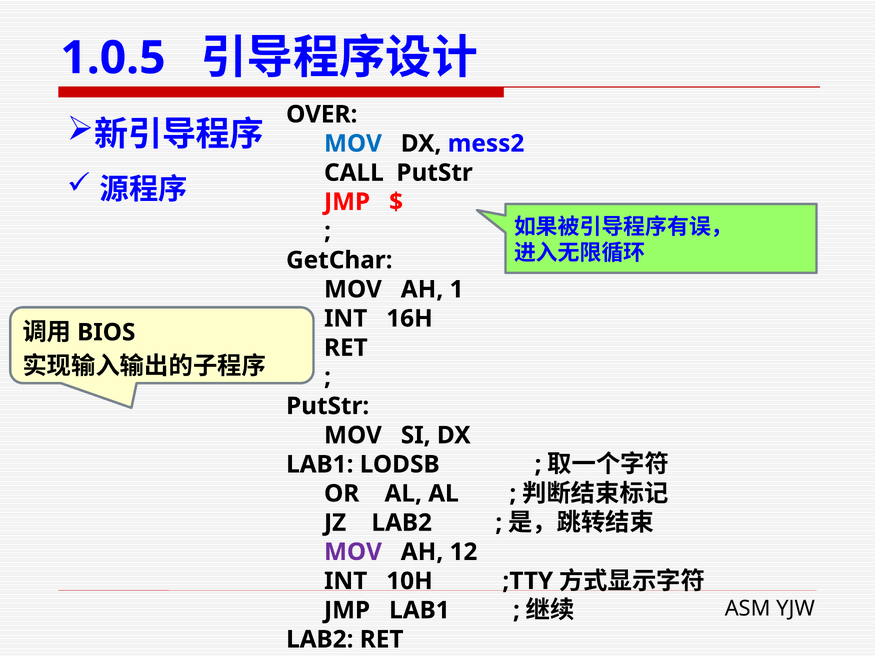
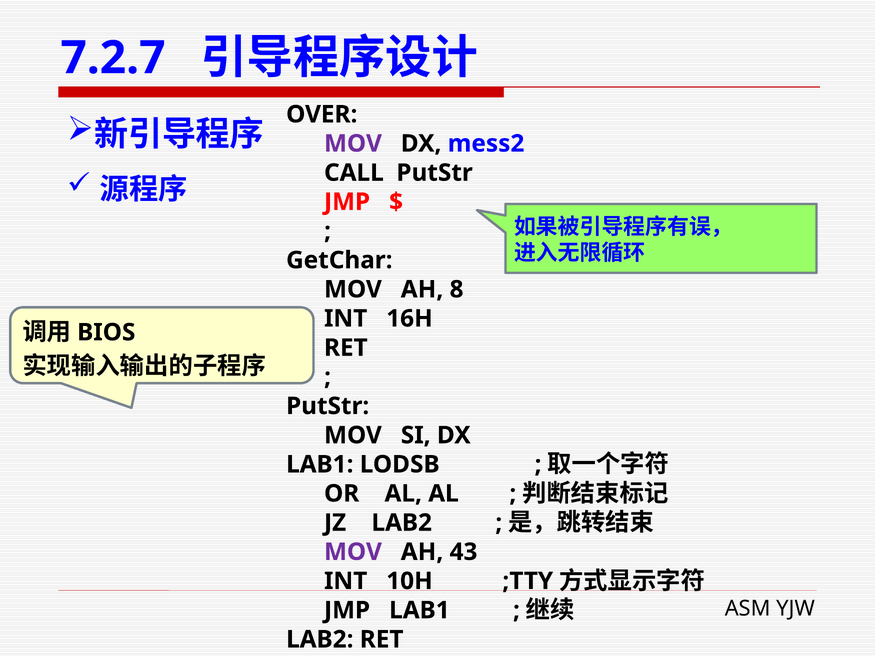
1.0.5: 1.0.5 -> 7.2.7 (113, 58)
MOV colour: blue -> purple (353, 144)
1: 1 -> 8 (457, 290)
12: 12 -> 43 (464, 552)
